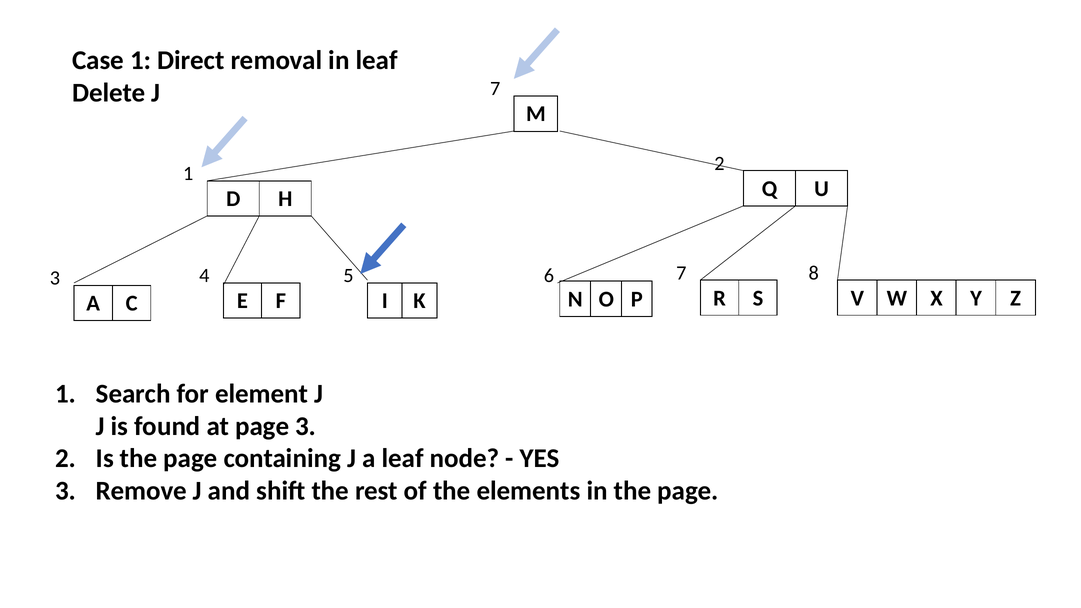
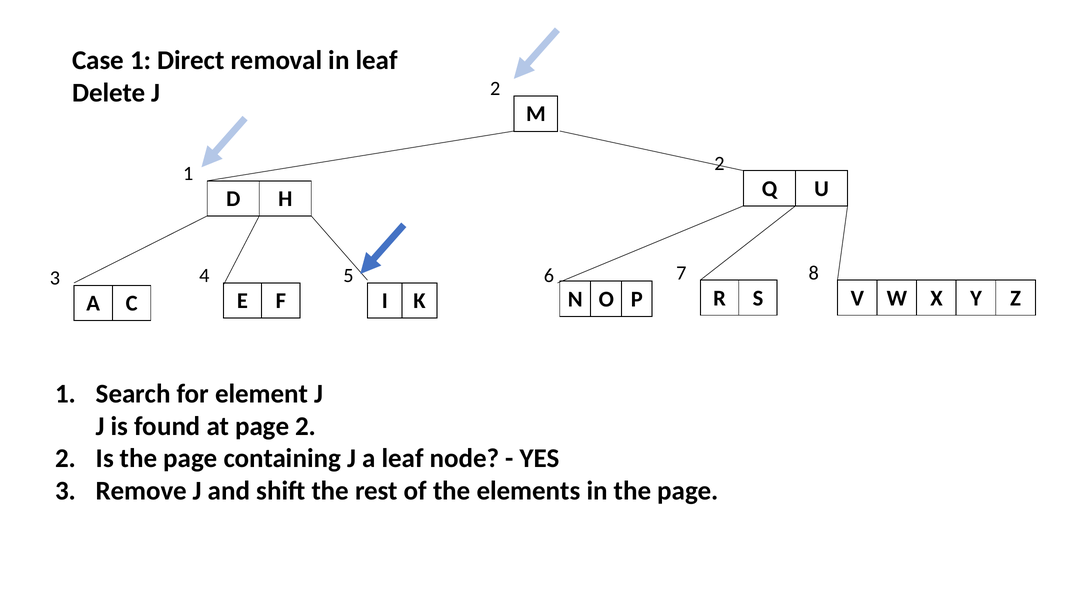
J 7: 7 -> 2 (495, 89)
page 3: 3 -> 2 (306, 426)
